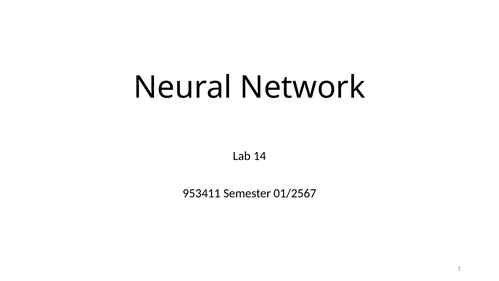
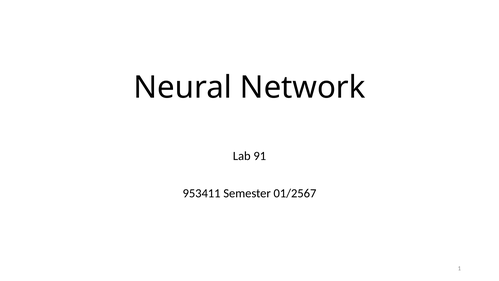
14: 14 -> 91 (260, 156)
